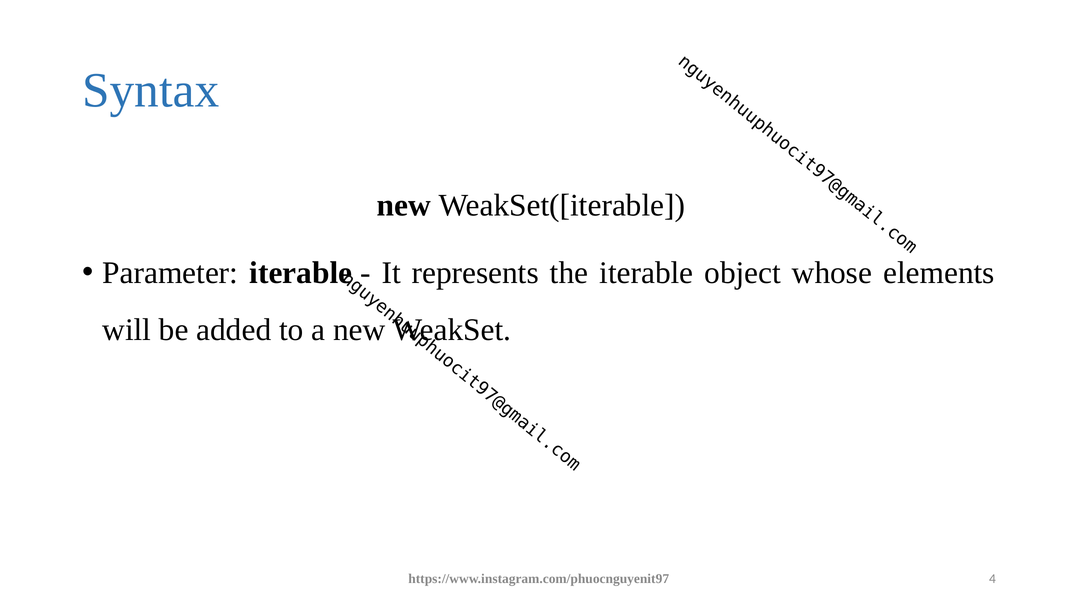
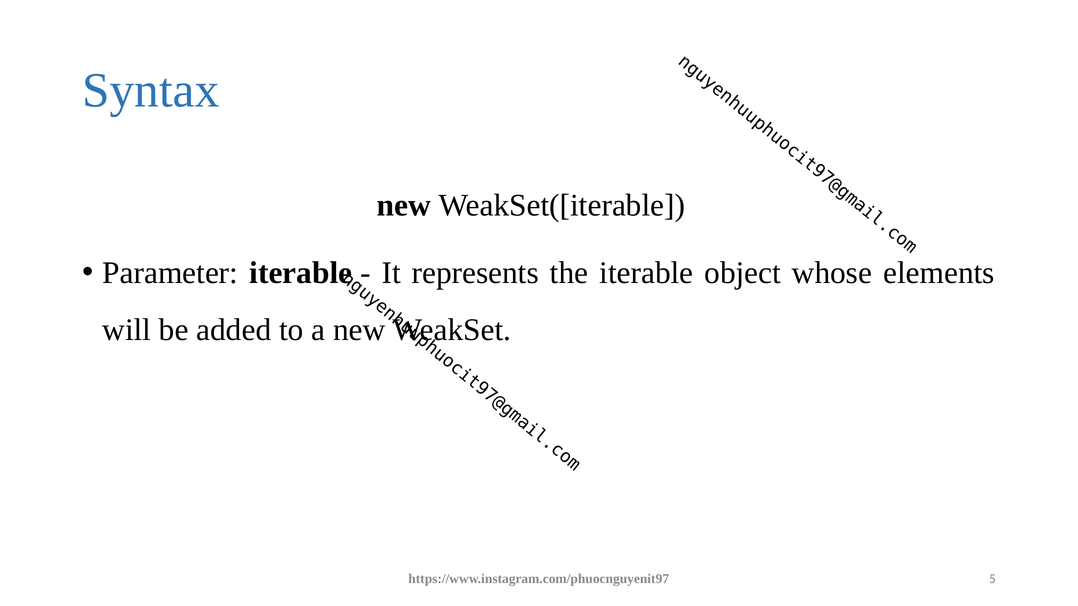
4: 4 -> 5 (992, 579)
